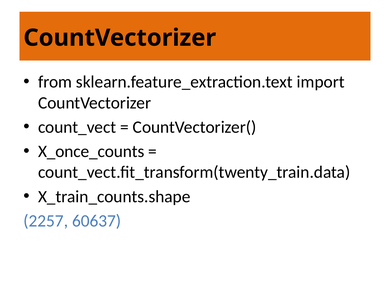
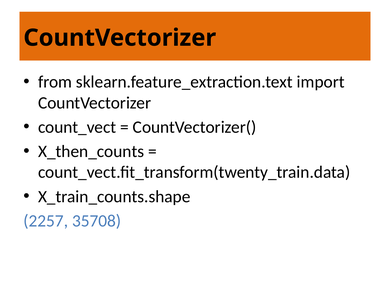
X_once_counts: X_once_counts -> X_then_counts (91, 151)
60637: 60637 -> 35708 (97, 221)
